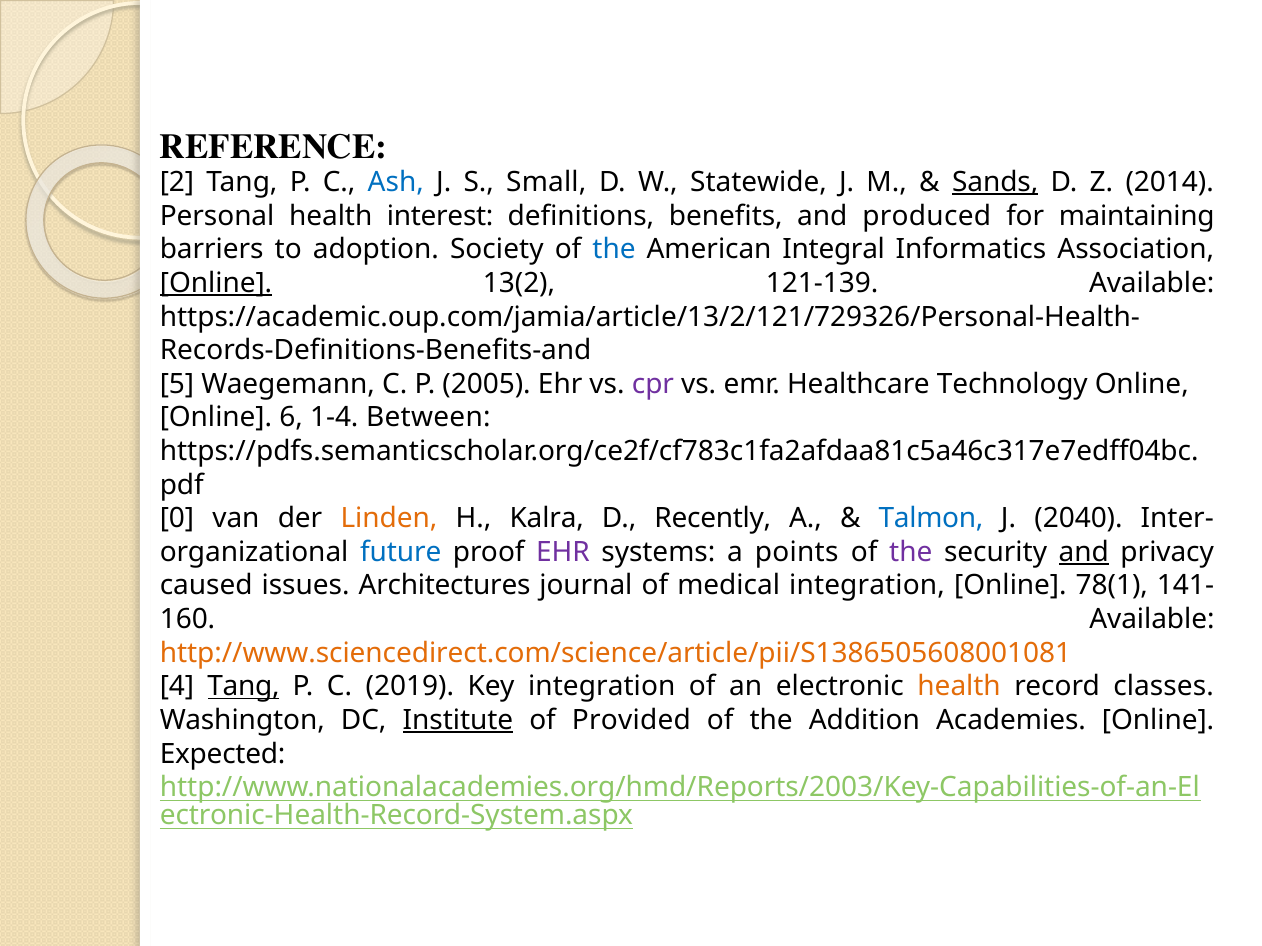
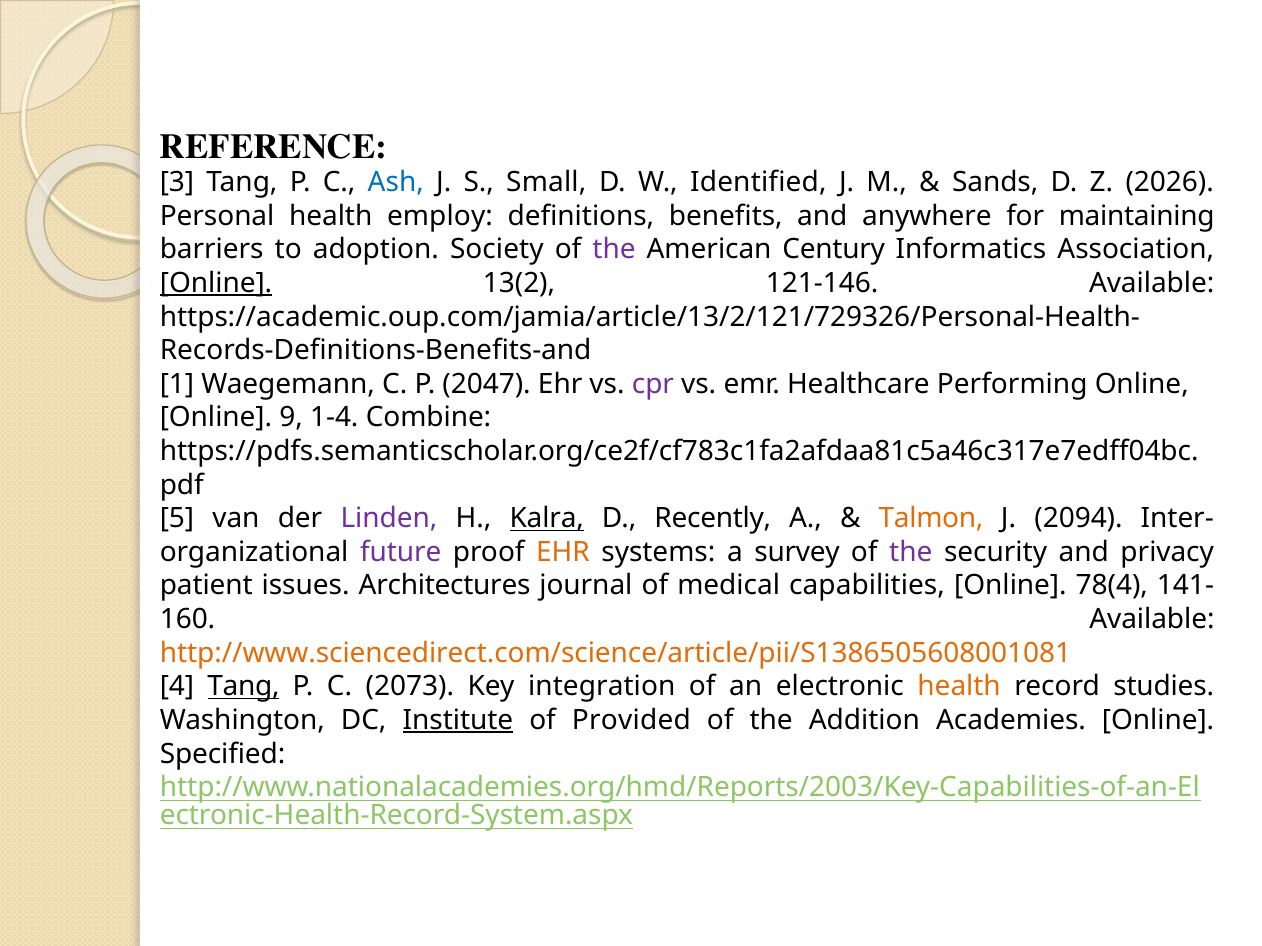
2: 2 -> 3 (177, 182)
Statewide: Statewide -> Identified (758, 182)
Sands underline: present -> none (995, 182)
2014: 2014 -> 2026 (1170, 182)
interest: interest -> employ (440, 216)
produced: produced -> anywhere (927, 216)
the colour: blue -> purple (614, 250)
Integral: Integral -> Century (834, 250)
121-139: 121-139 -> 121-146 (822, 283)
5: 5 -> 1 (177, 384)
2005: 2005 -> 2047 (487, 384)
Technology: Technology -> Performing (1012, 384)
6: 6 -> 9 (291, 418)
Between: Between -> Combine (429, 418)
0: 0 -> 5 (177, 519)
Linden colour: orange -> purple (389, 519)
Kalra underline: none -> present (547, 519)
Talmon colour: blue -> orange (931, 519)
2040: 2040 -> 2094 (1079, 519)
future colour: blue -> purple (401, 552)
EHR colour: purple -> orange (563, 552)
points: points -> survey (797, 552)
and underline: present -> none (1084, 552)
caused: caused -> patient (206, 586)
medical integration: integration -> capabilities (867, 586)
78(1: 78(1 -> 78(4 (1112, 586)
2019: 2019 -> 2073 (410, 687)
classes: classes -> studies (1164, 687)
Expected: Expected -> Specified (223, 754)
